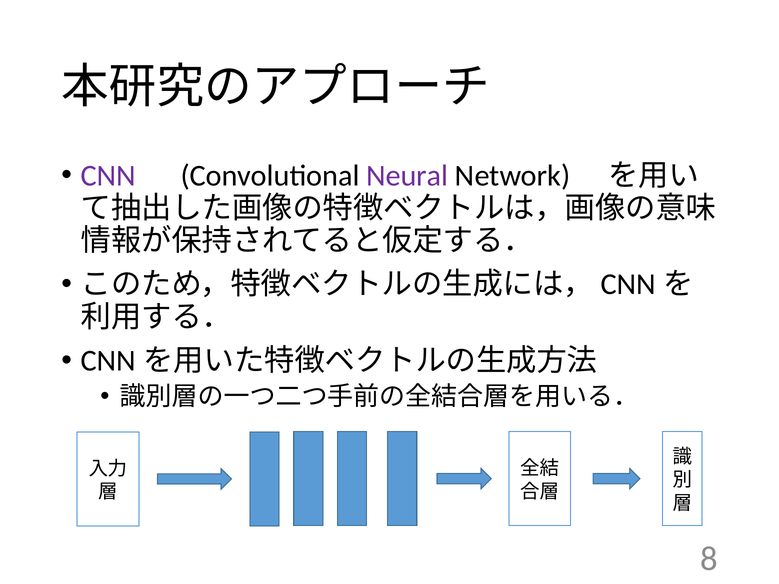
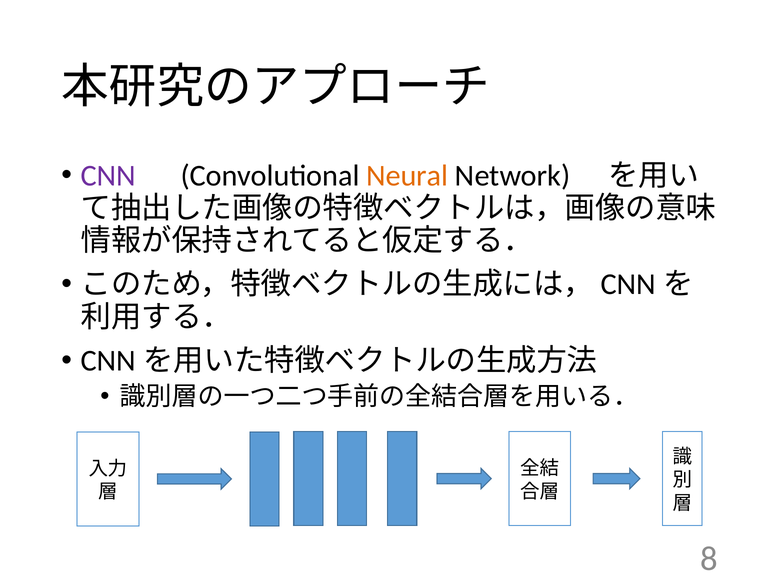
Neural colour: purple -> orange (407, 176)
